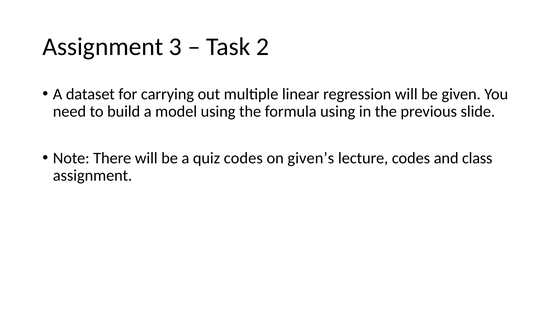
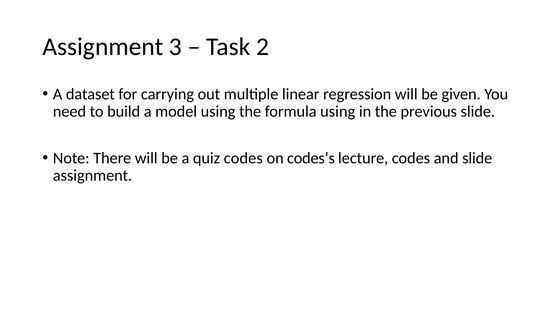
given’s: given’s -> codes’s (311, 158)
and class: class -> slide (477, 158)
